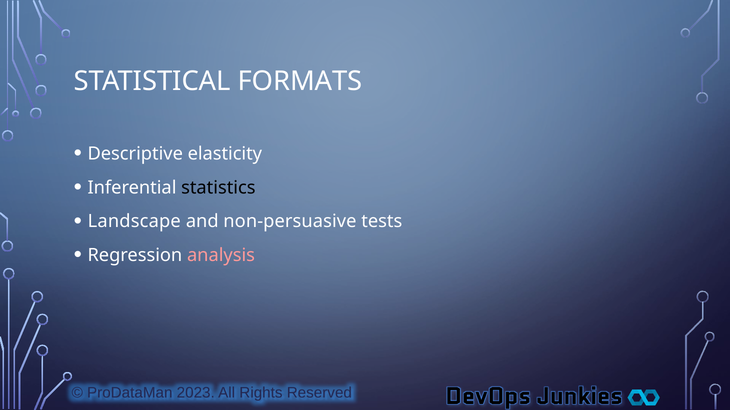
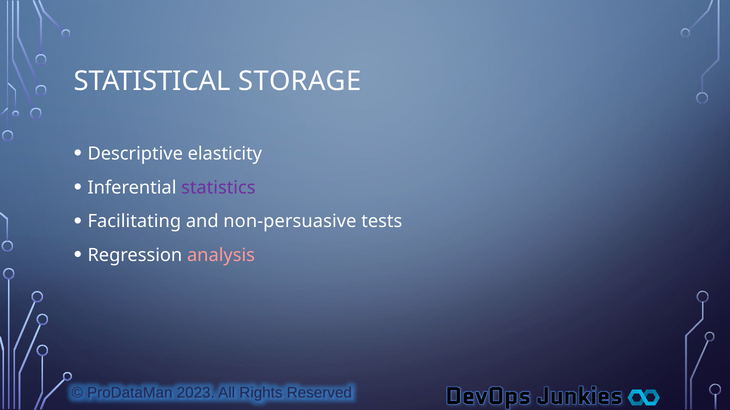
FORMATS: FORMATS -> STORAGE (300, 81)
statistics colour: black -> purple (218, 188)
Landscape: Landscape -> Facilitating (134, 222)
